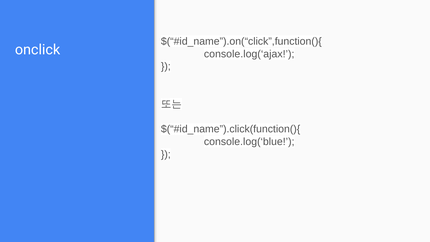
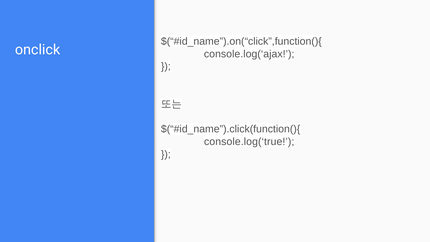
console.log(‘blue: console.log(‘blue -> console.log(‘true (249, 142)
